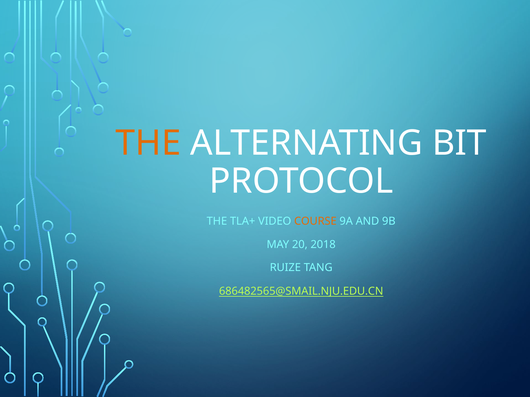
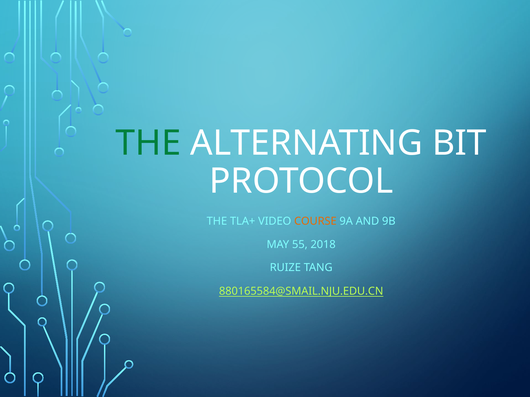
THE colour: orange -> green (148, 143)
20: 20 -> 55 (300, 245)
686482565@SMAIL.NJU.EDU.CN: 686482565@SMAIL.NJU.EDU.CN -> 880165584@SMAIL.NJU.EDU.CN (301, 292)
